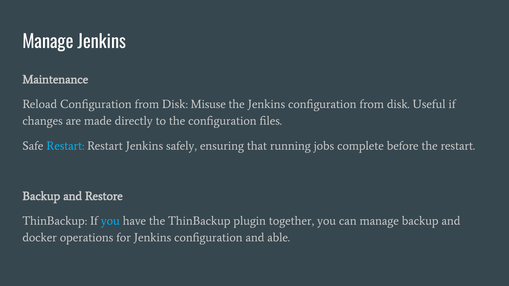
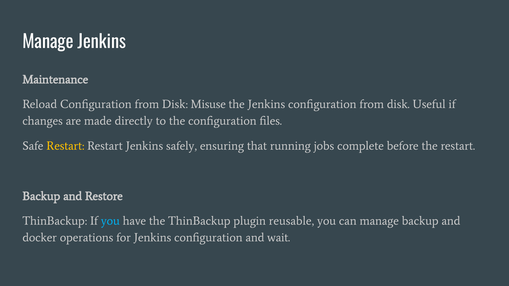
Restart colour: light blue -> yellow (65, 146)
together: together -> reusable (291, 221)
able: able -> wait (279, 238)
